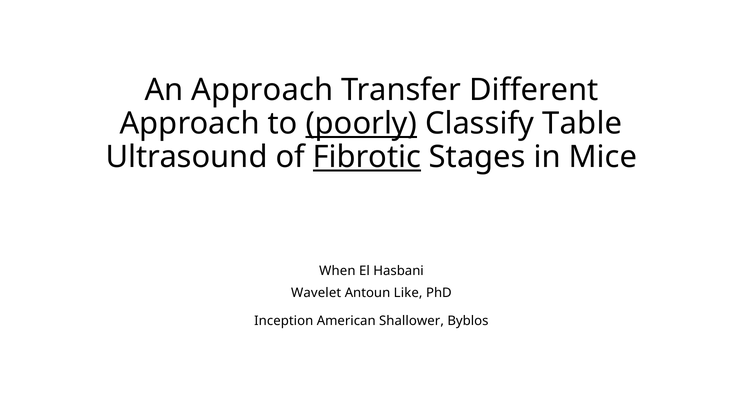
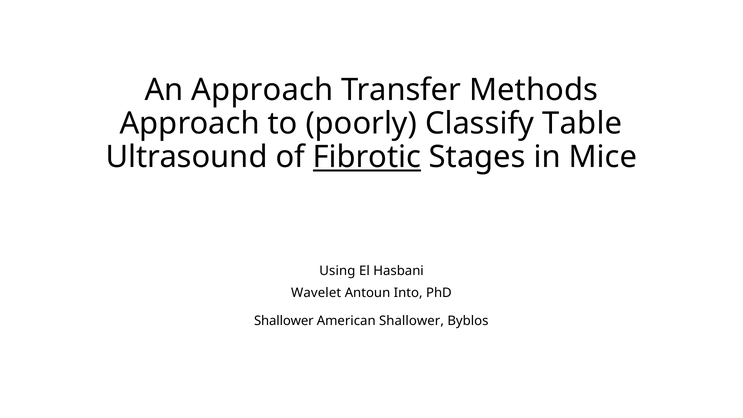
Different: Different -> Methods (534, 90)
poorly underline: present -> none (361, 124)
When: When -> Using (337, 271)
Like: Like -> Into (408, 293)
Inception: Inception -> Shallower (284, 321)
